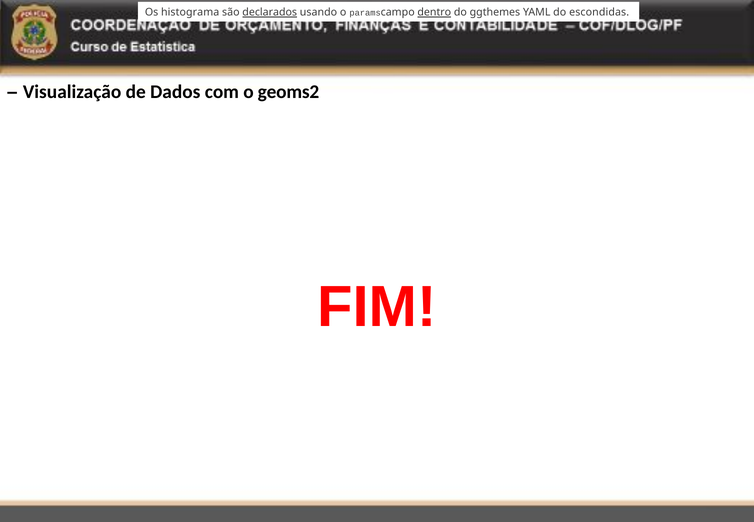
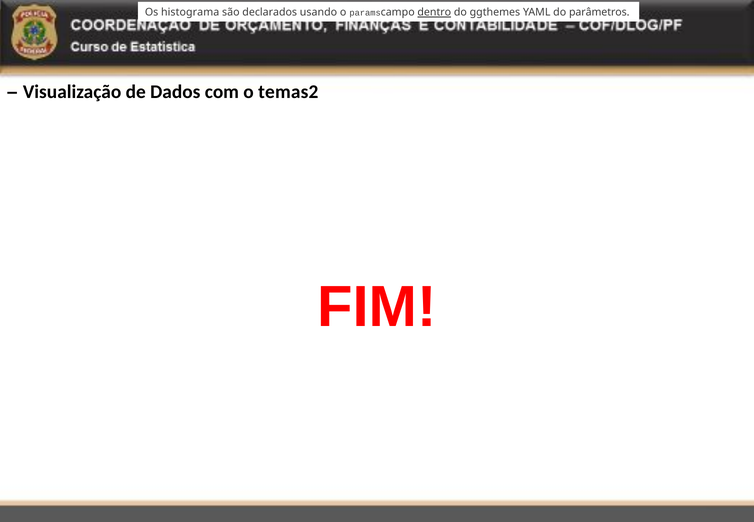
declarados underline: present -> none (270, 12)
escondidas: escondidas -> parâmetros (599, 12)
geoms2: geoms2 -> temas2 (288, 92)
